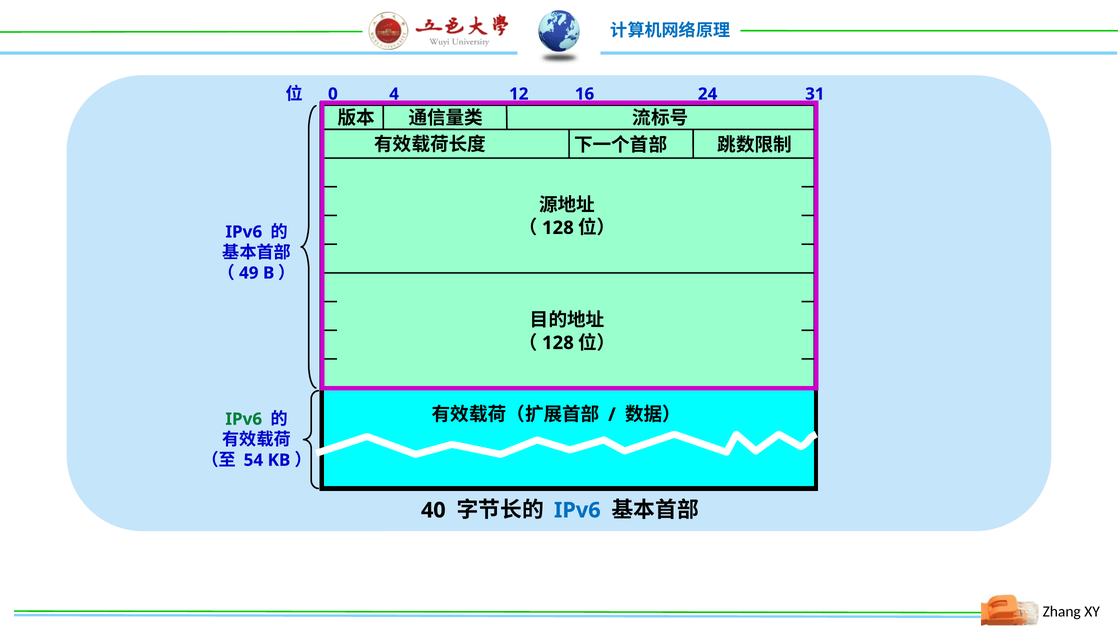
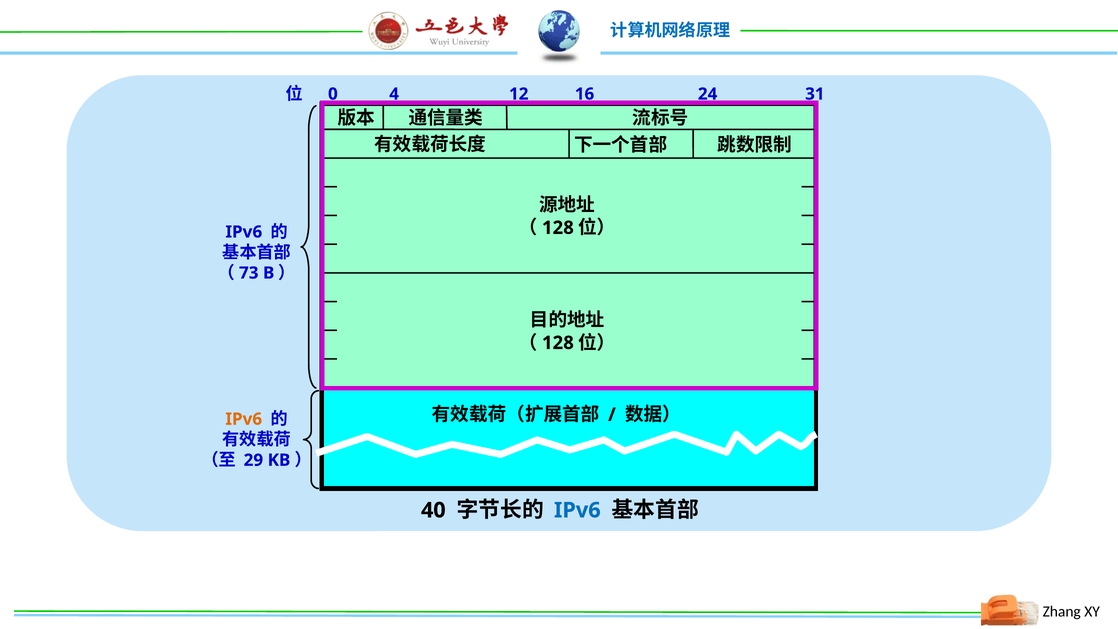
49: 49 -> 73 (249, 273)
IPv6 colour: green -> orange (244, 419)
54: 54 -> 29 (253, 460)
